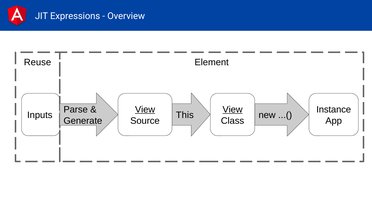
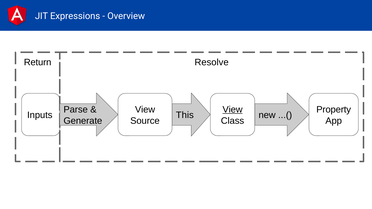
Reuse: Reuse -> Return (38, 62)
Element: Element -> Resolve (212, 62)
View underline: present -> none (145, 110)
Instance: Instance -> Property (334, 110)
